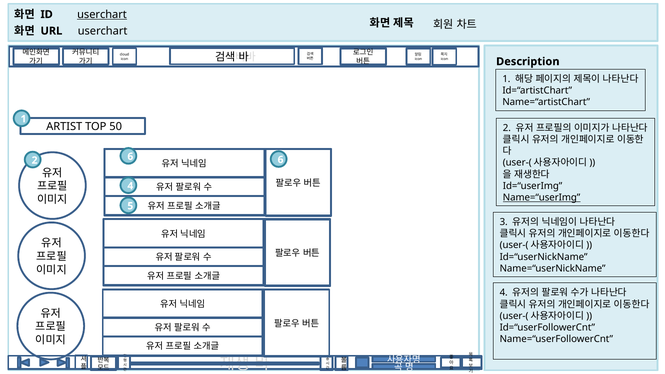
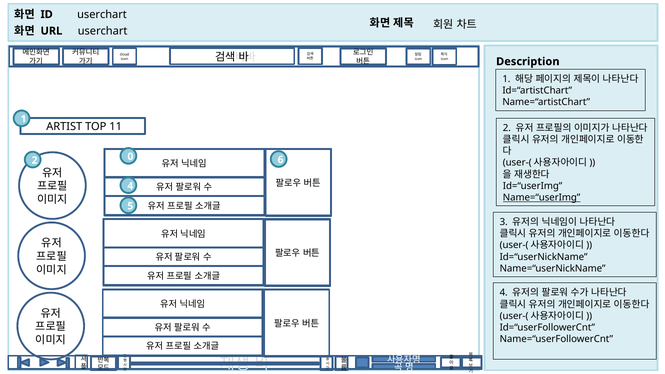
userchart underline: present -> none (102, 14)
50: 50 -> 11 (116, 127)
2 6: 6 -> 0 (130, 157)
